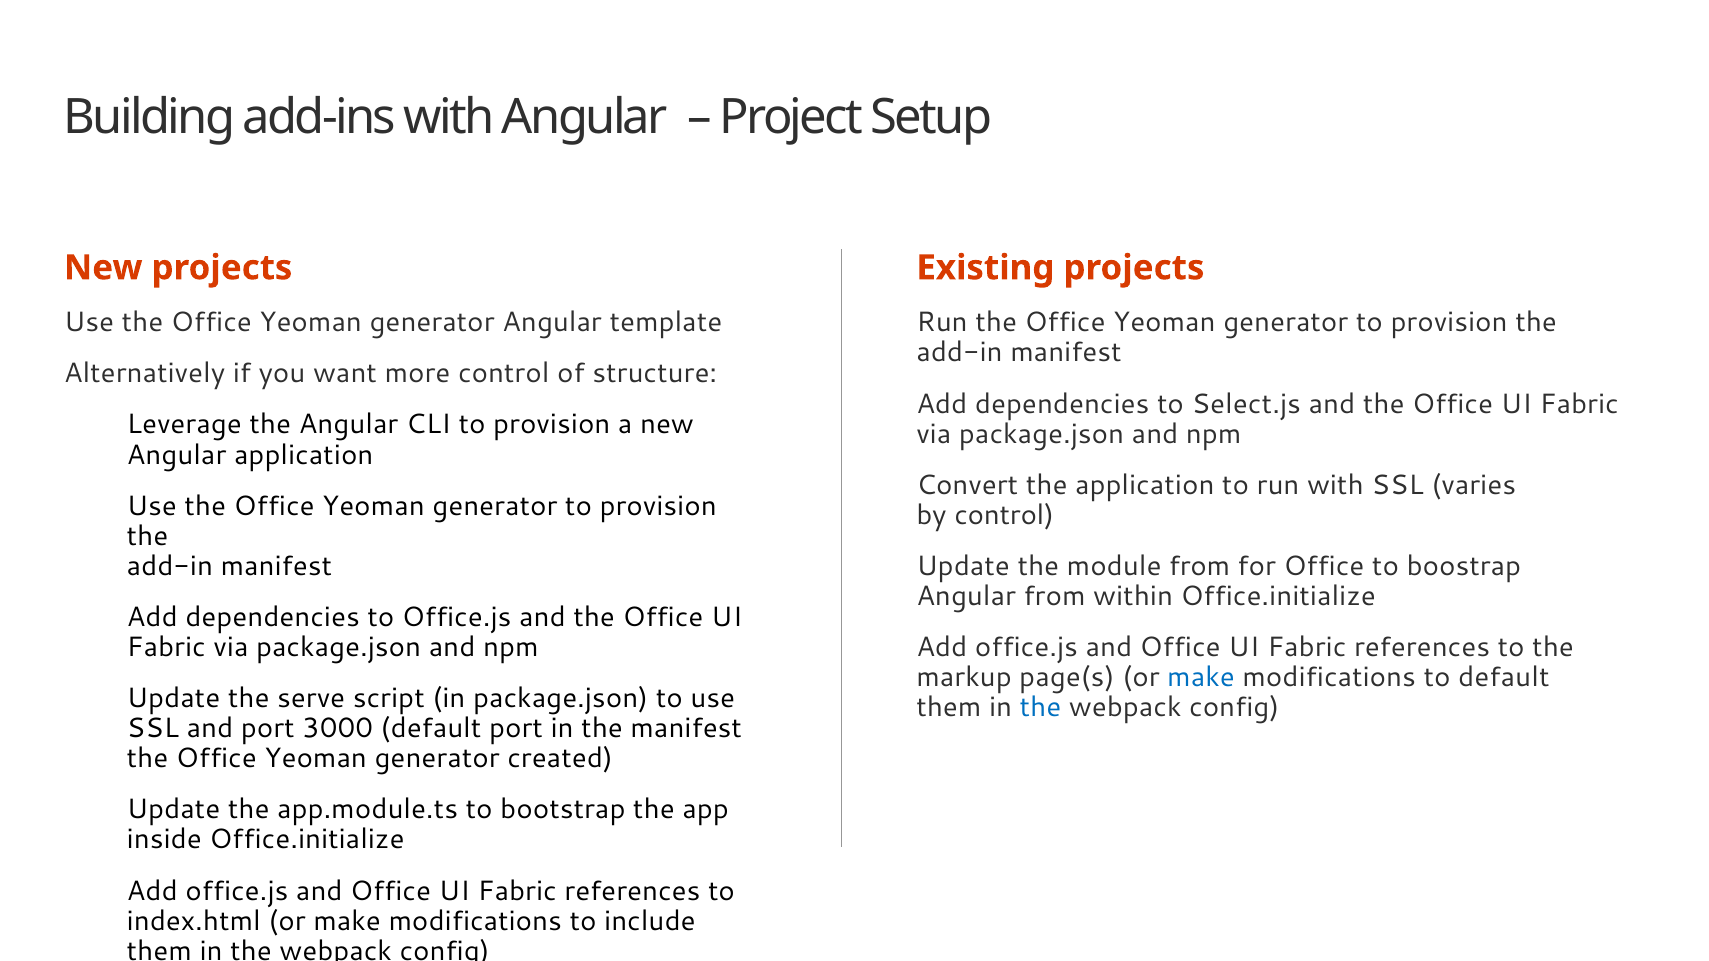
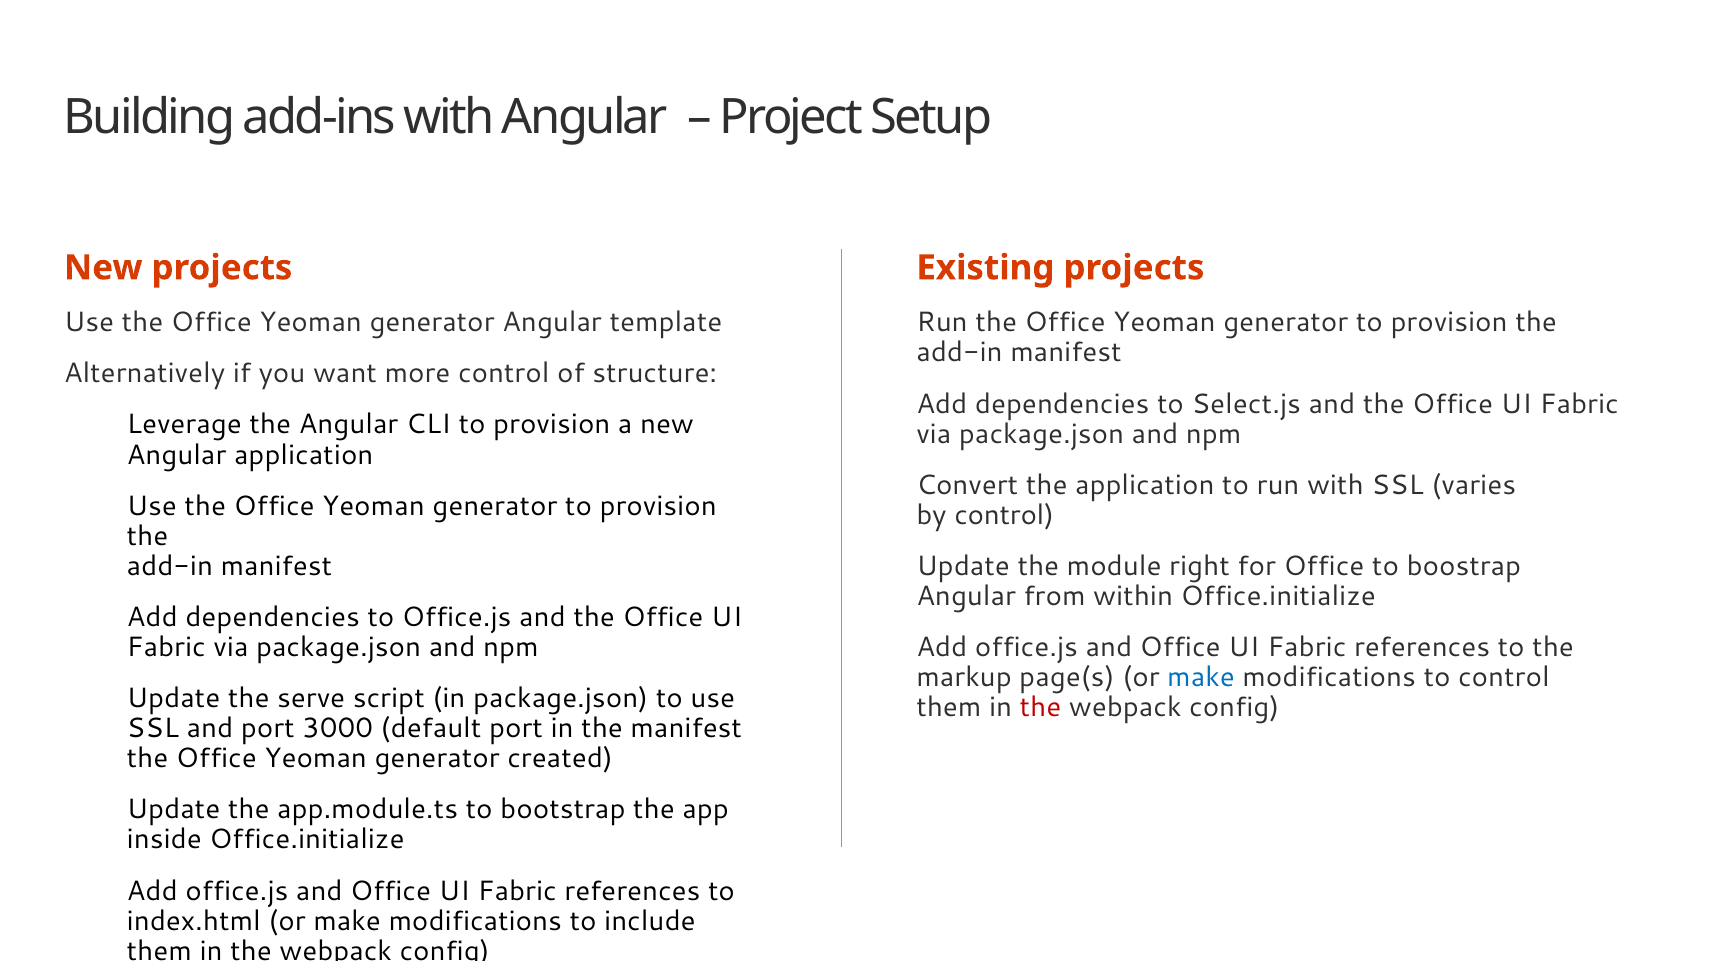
module from: from -> right (1199, 566)
to default: default -> control (1504, 678)
the colour: blue -> red (1041, 708)
